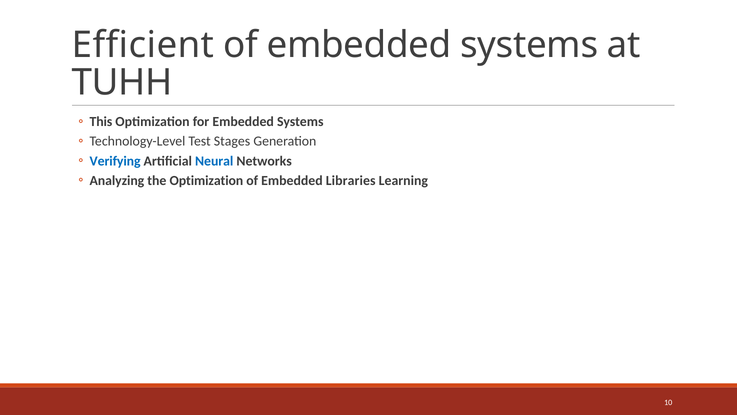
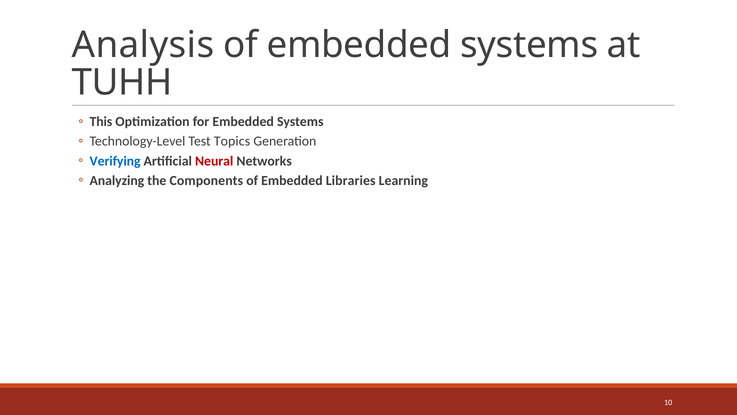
Efficient: Efficient -> Analysis (143, 45)
Stages: Stages -> Topics (232, 141)
Neural colour: blue -> red (214, 161)
the Optimization: Optimization -> Components (206, 180)
